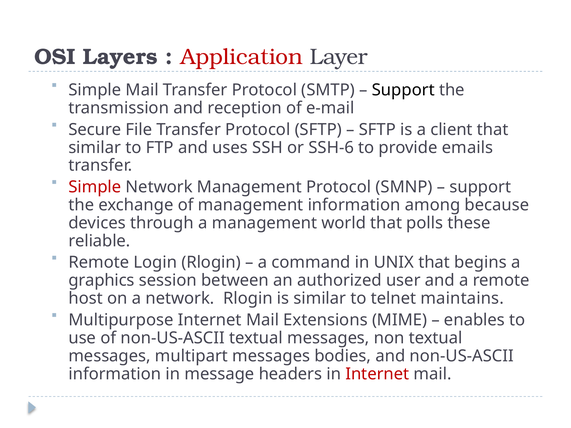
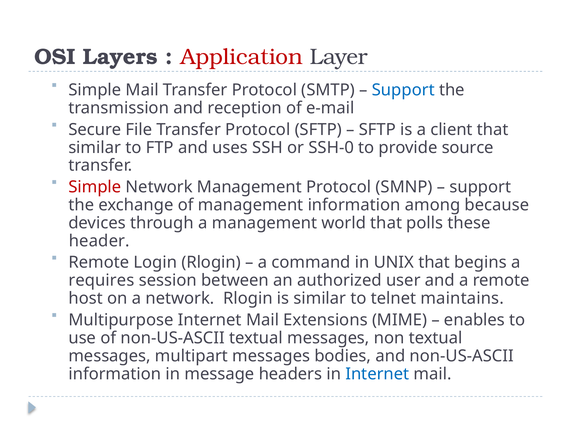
Support colour: black -> blue (403, 90)
SSH-6: SSH-6 -> SSH-0 (331, 148)
emails: emails -> source (468, 148)
reliable: reliable -> header (99, 241)
graphics: graphics -> requires (101, 281)
Internet colour: red -> blue (377, 374)
